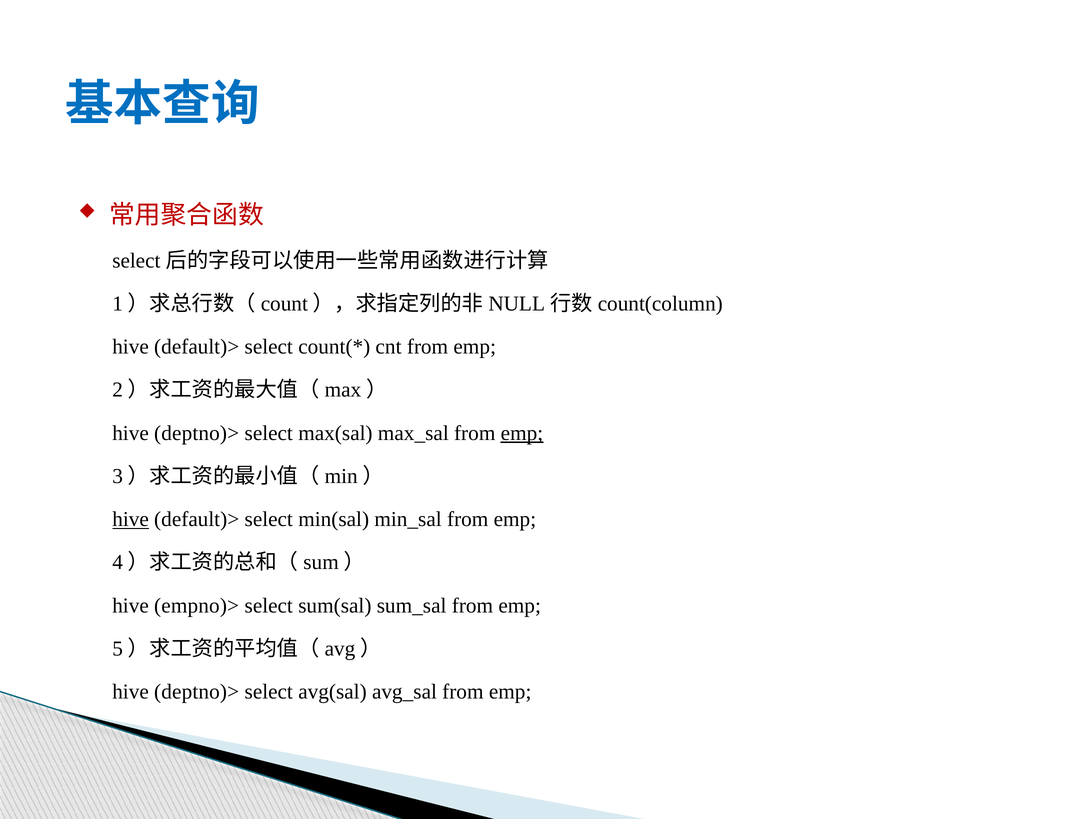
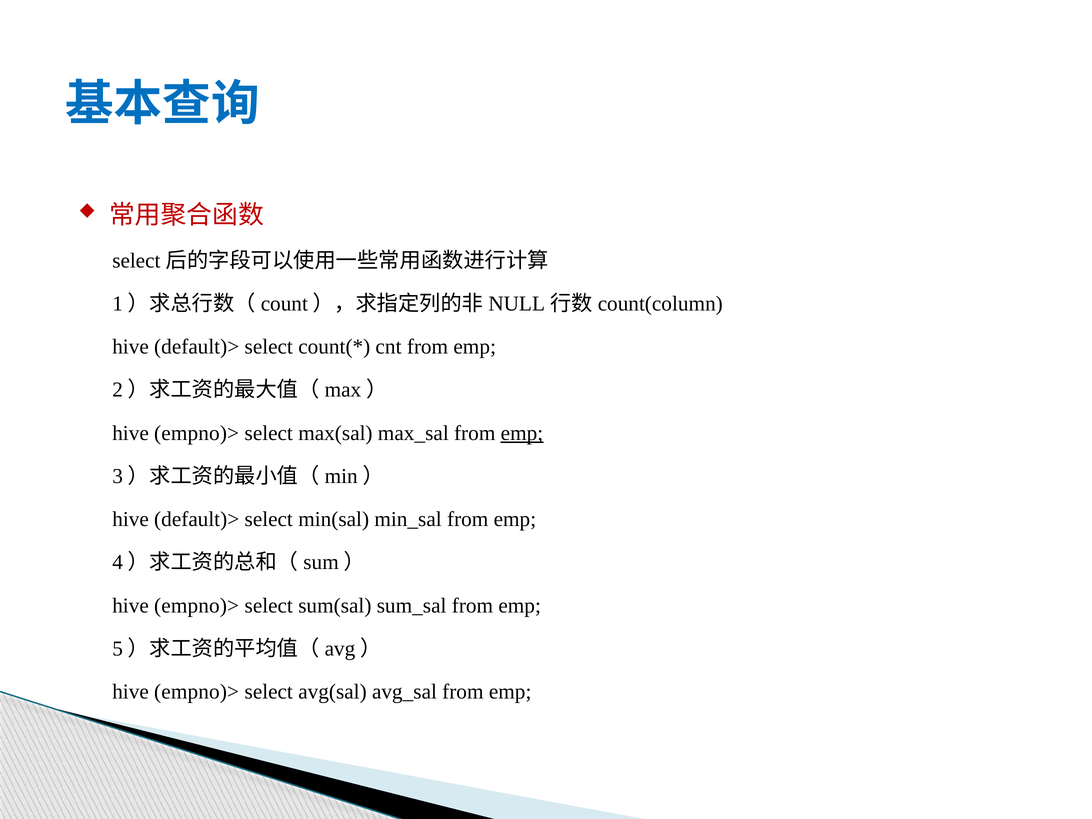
deptno)>: deptno)> -> empno)> (197, 433)
hive underline: present -> none (131, 519)
deptno)>: deptno)> -> empno)> (197, 692)
